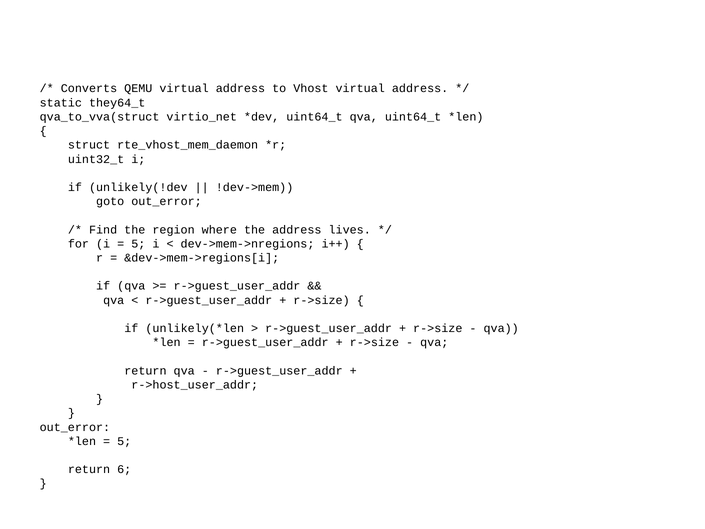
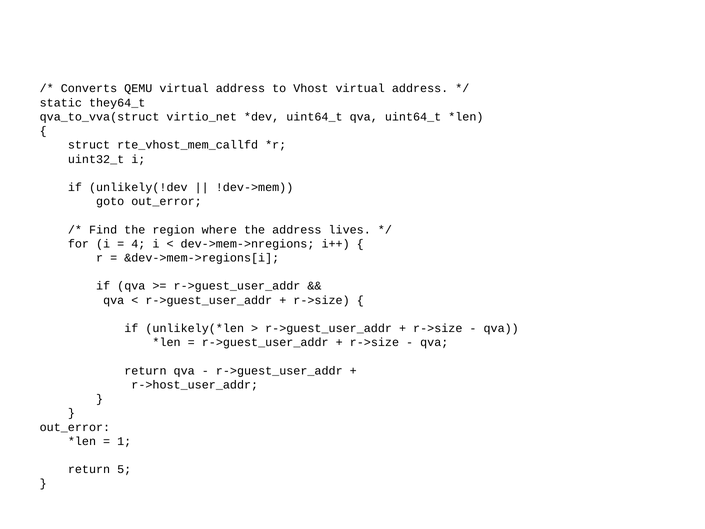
rte_vhost_mem_daemon: rte_vhost_mem_daemon -> rte_vhost_mem_callfd (188, 145)
5: 5 -> 4 (138, 244)
5: 5 -> 1 (124, 441)
6: 6 -> 5 (124, 469)
